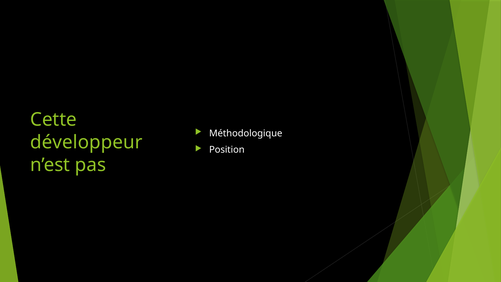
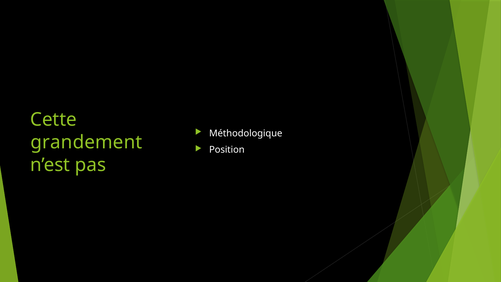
développeur: développeur -> grandement (86, 142)
